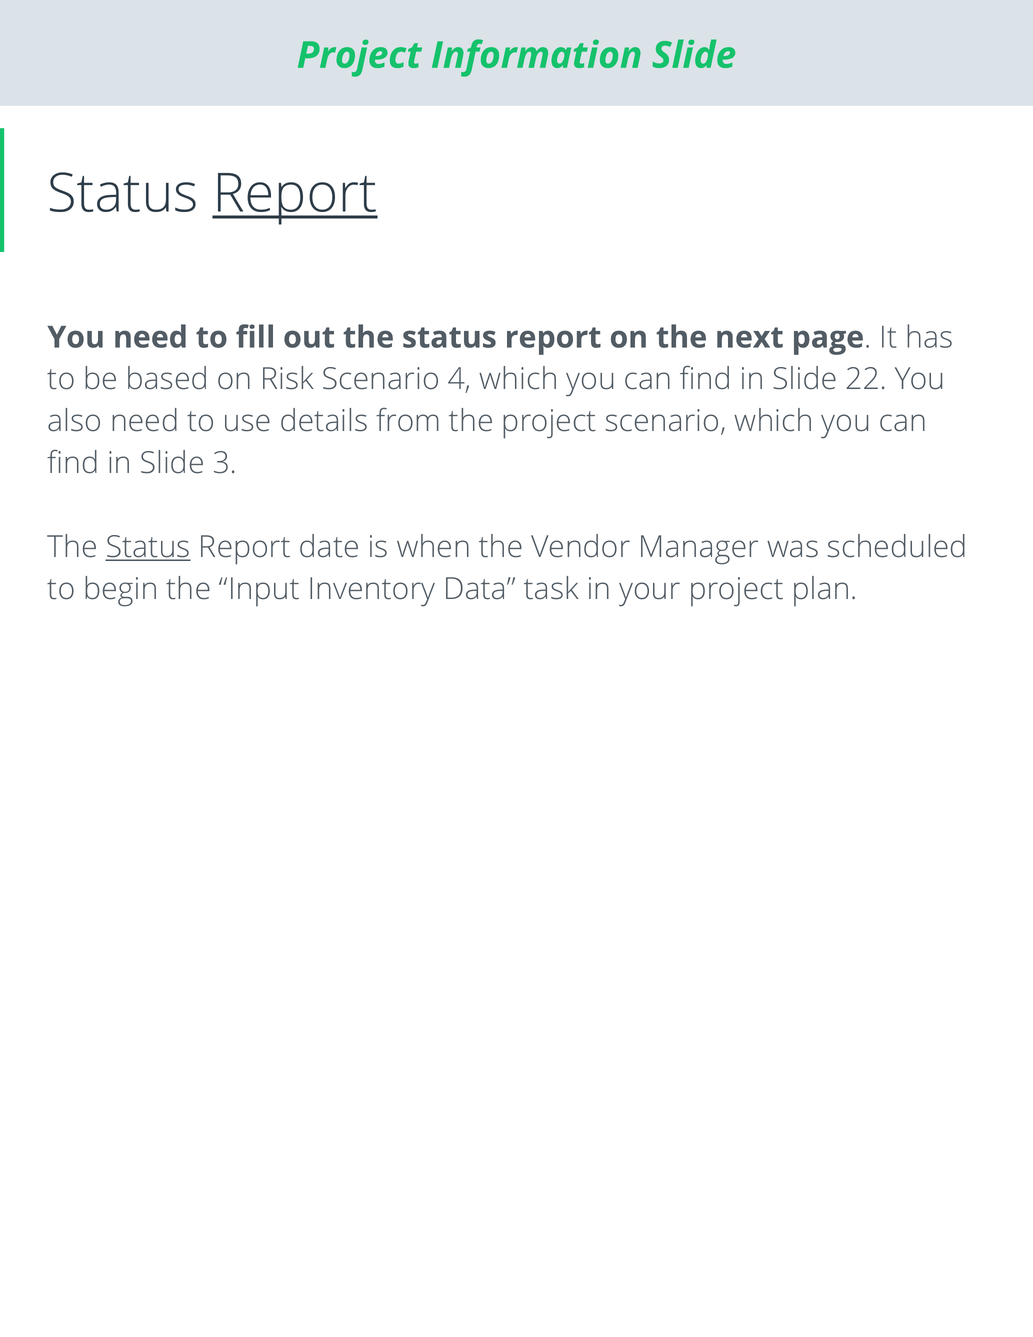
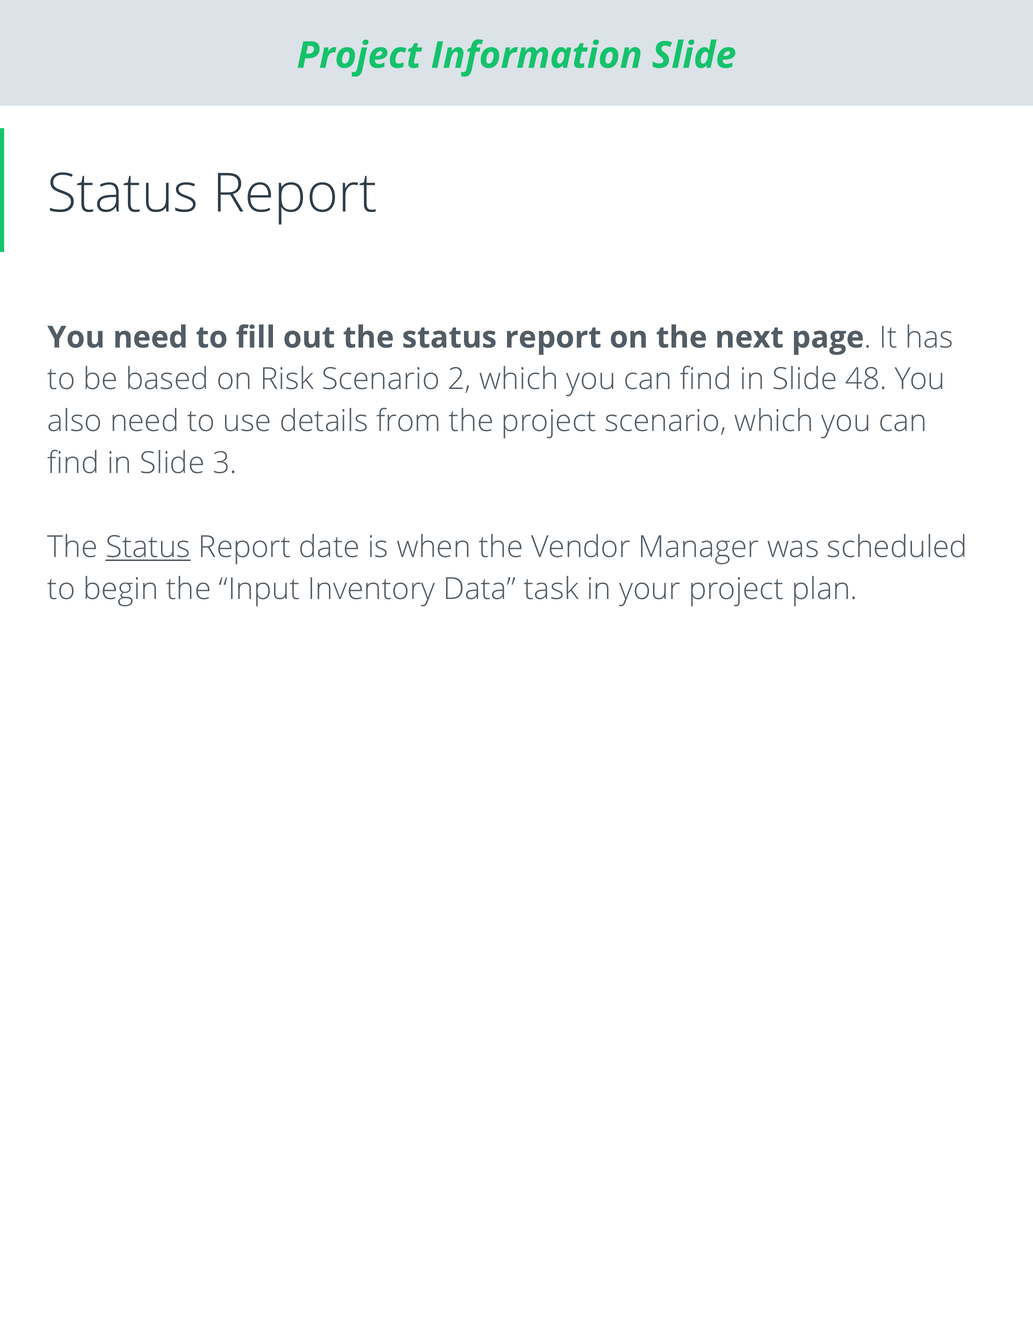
Report underline: present -> none (295, 194)
4: 4 -> 2 (460, 379)
22: 22 -> 48 (866, 379)
